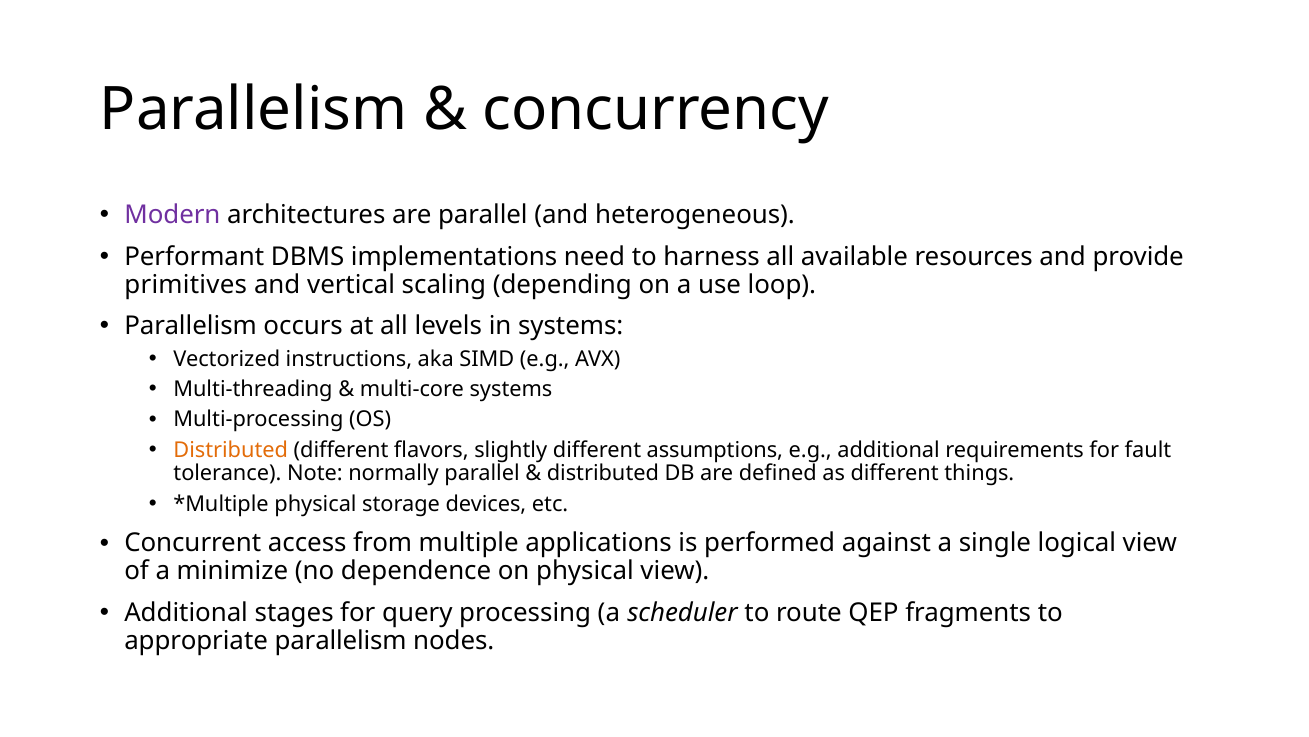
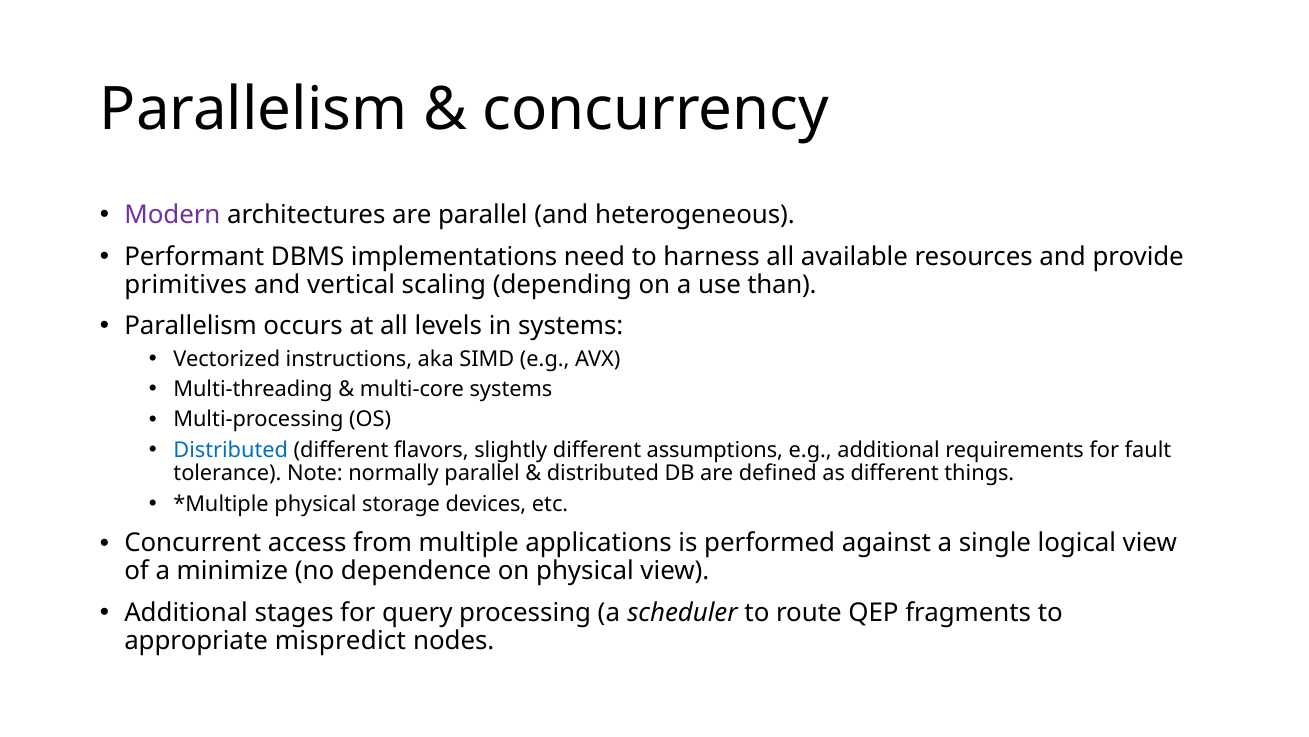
loop: loop -> than (782, 284)
Distributed colour: orange -> blue (231, 450)
appropriate parallelism: parallelism -> mispredict (340, 640)
